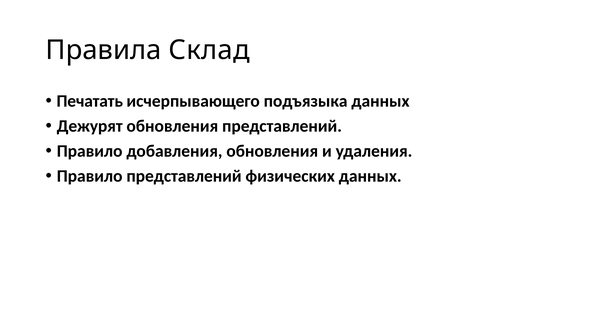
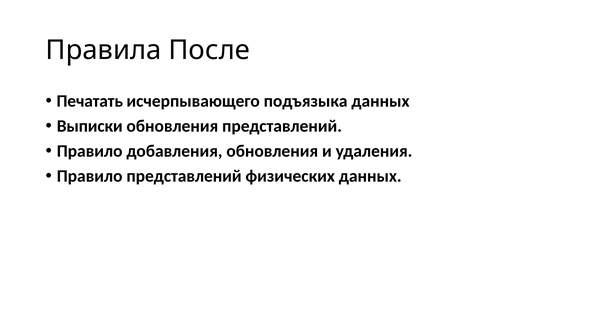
Склад: Склад -> После (209, 50)
Дежурят: Дежурят -> Выписки (90, 126)
